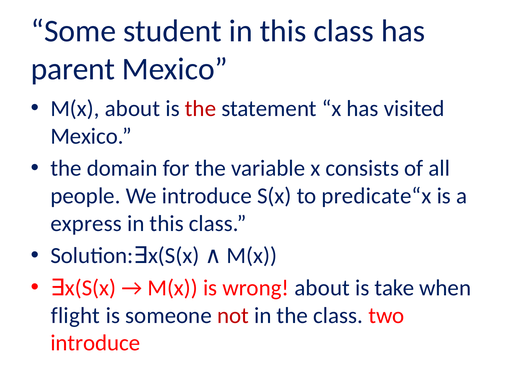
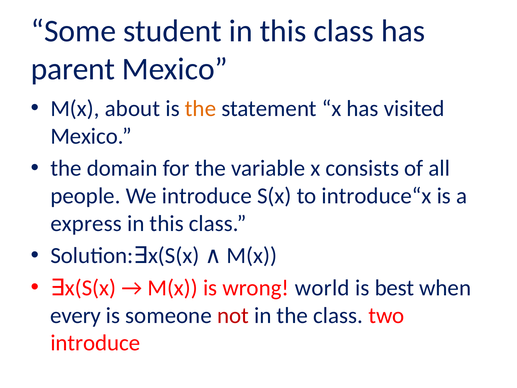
the colour: red -> orange (201, 108)
predicate“x: predicate“x -> introduce“x (376, 196)
wrong about: about -> world (322, 288)
take: take -> best (394, 288)
flight: flight -> every (76, 315)
